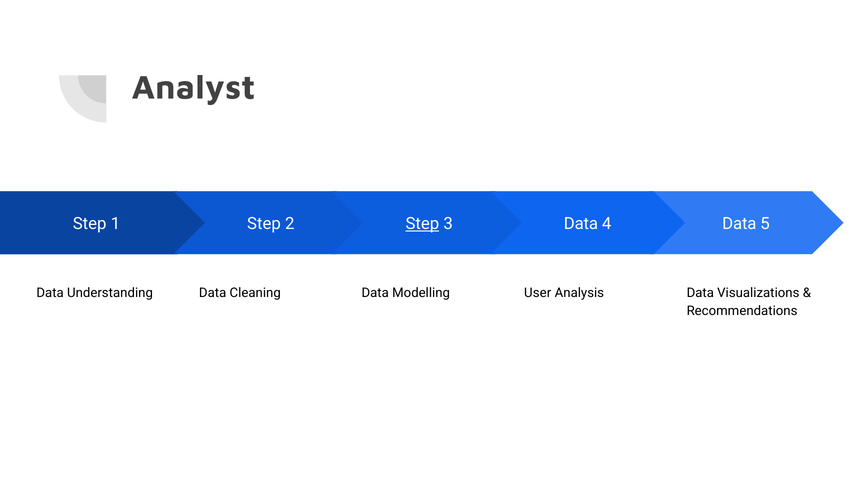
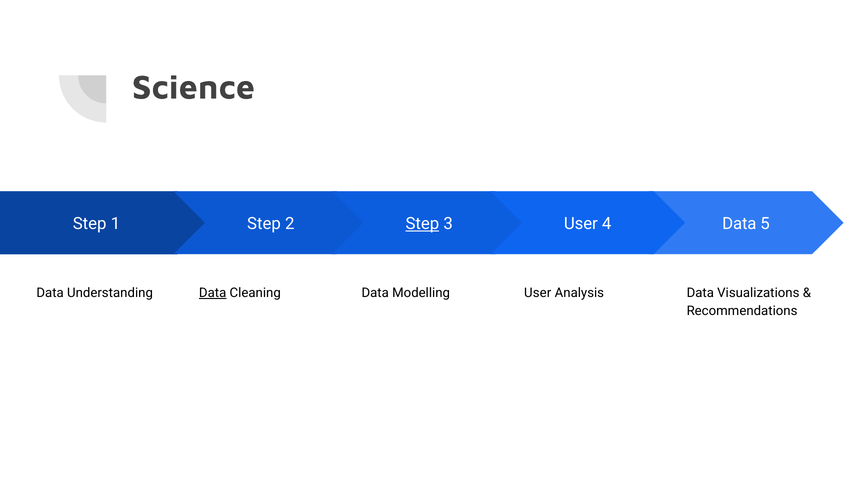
Analyst: Analyst -> Science (193, 88)
Data: Data -> User (581, 224)
Data underline: none -> present (213, 293)
